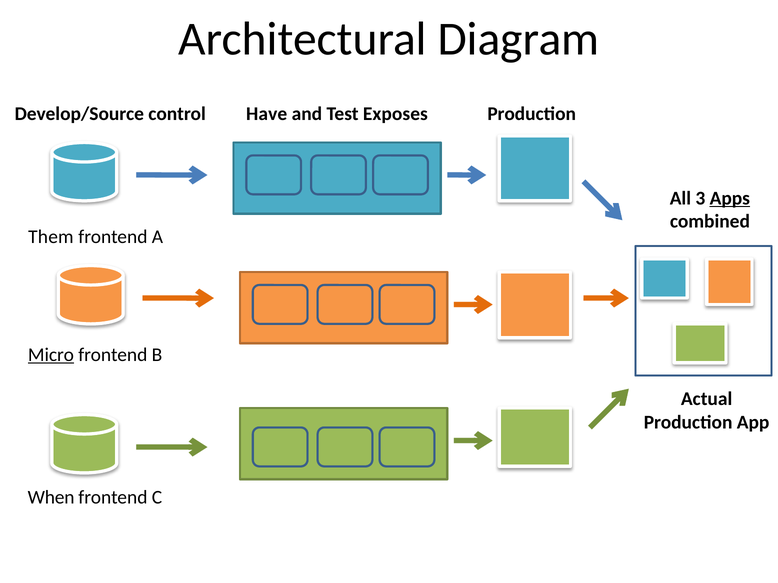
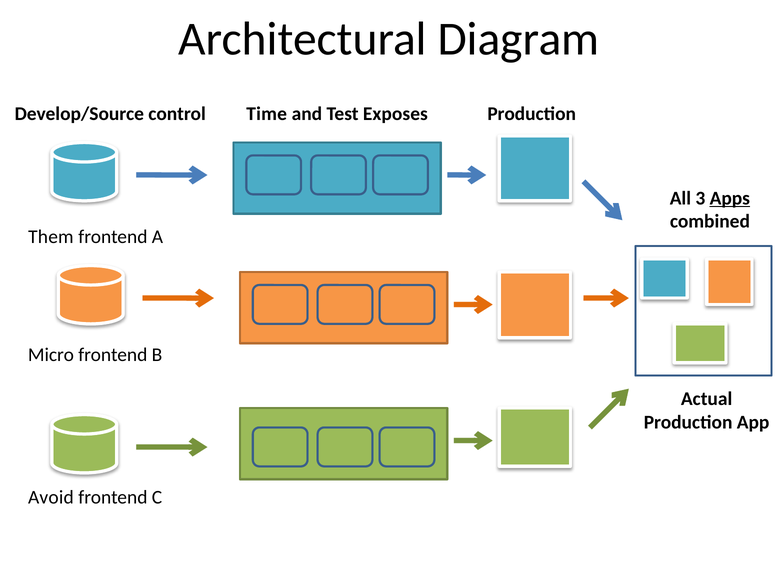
Have: Have -> Time (267, 114)
Micro underline: present -> none (51, 355)
When: When -> Avoid (51, 498)
